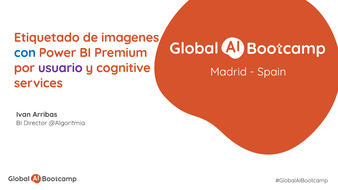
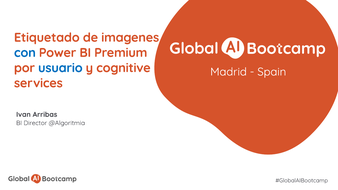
usuario colour: purple -> blue (60, 68)
